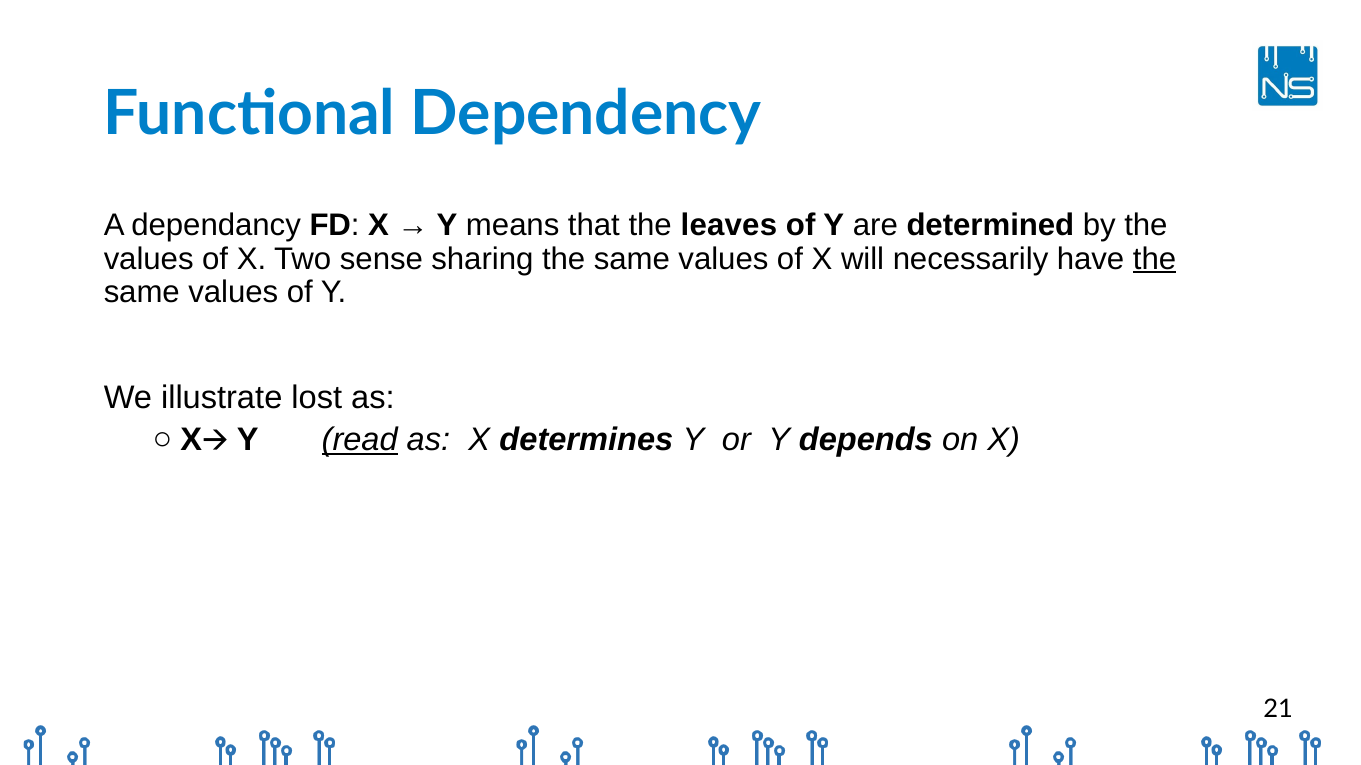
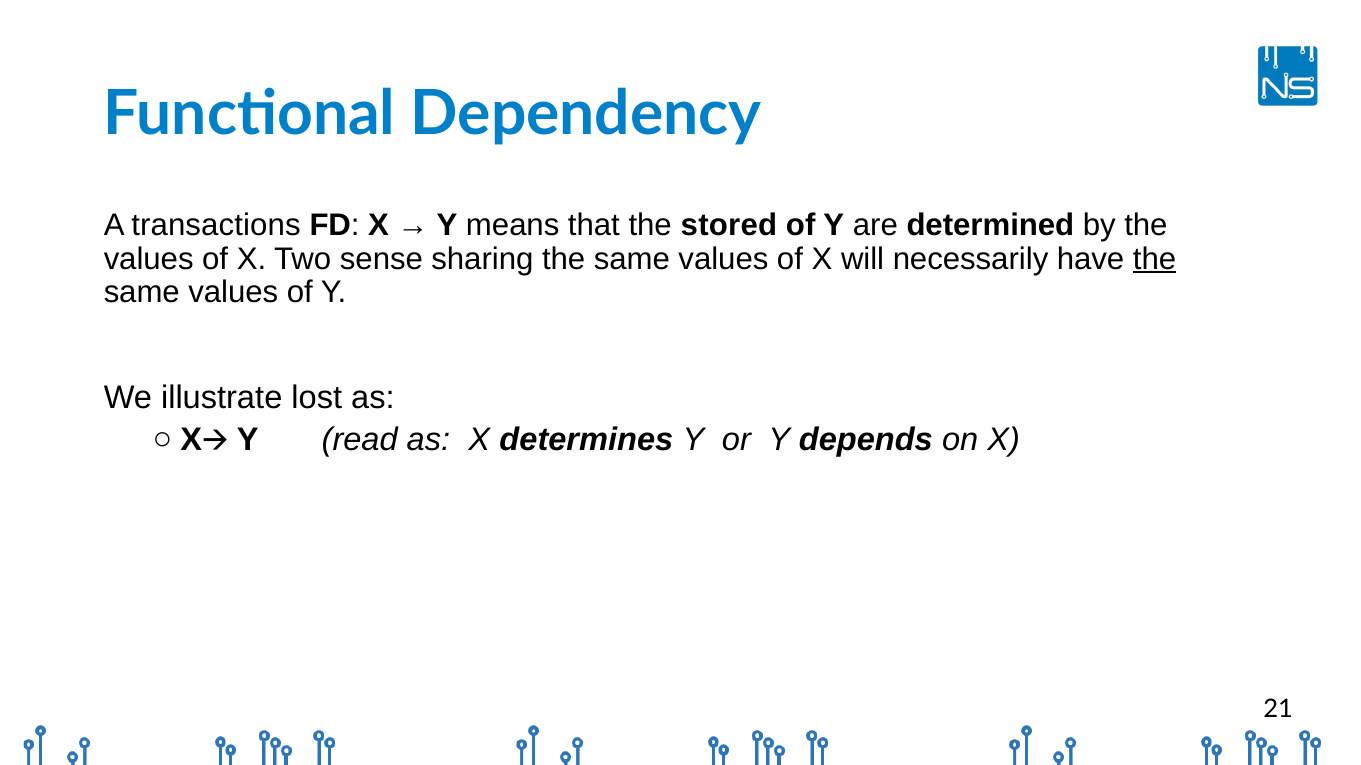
dependancy: dependancy -> transactions (216, 226)
leaves: leaves -> stored (729, 226)
read underline: present -> none (360, 440)
